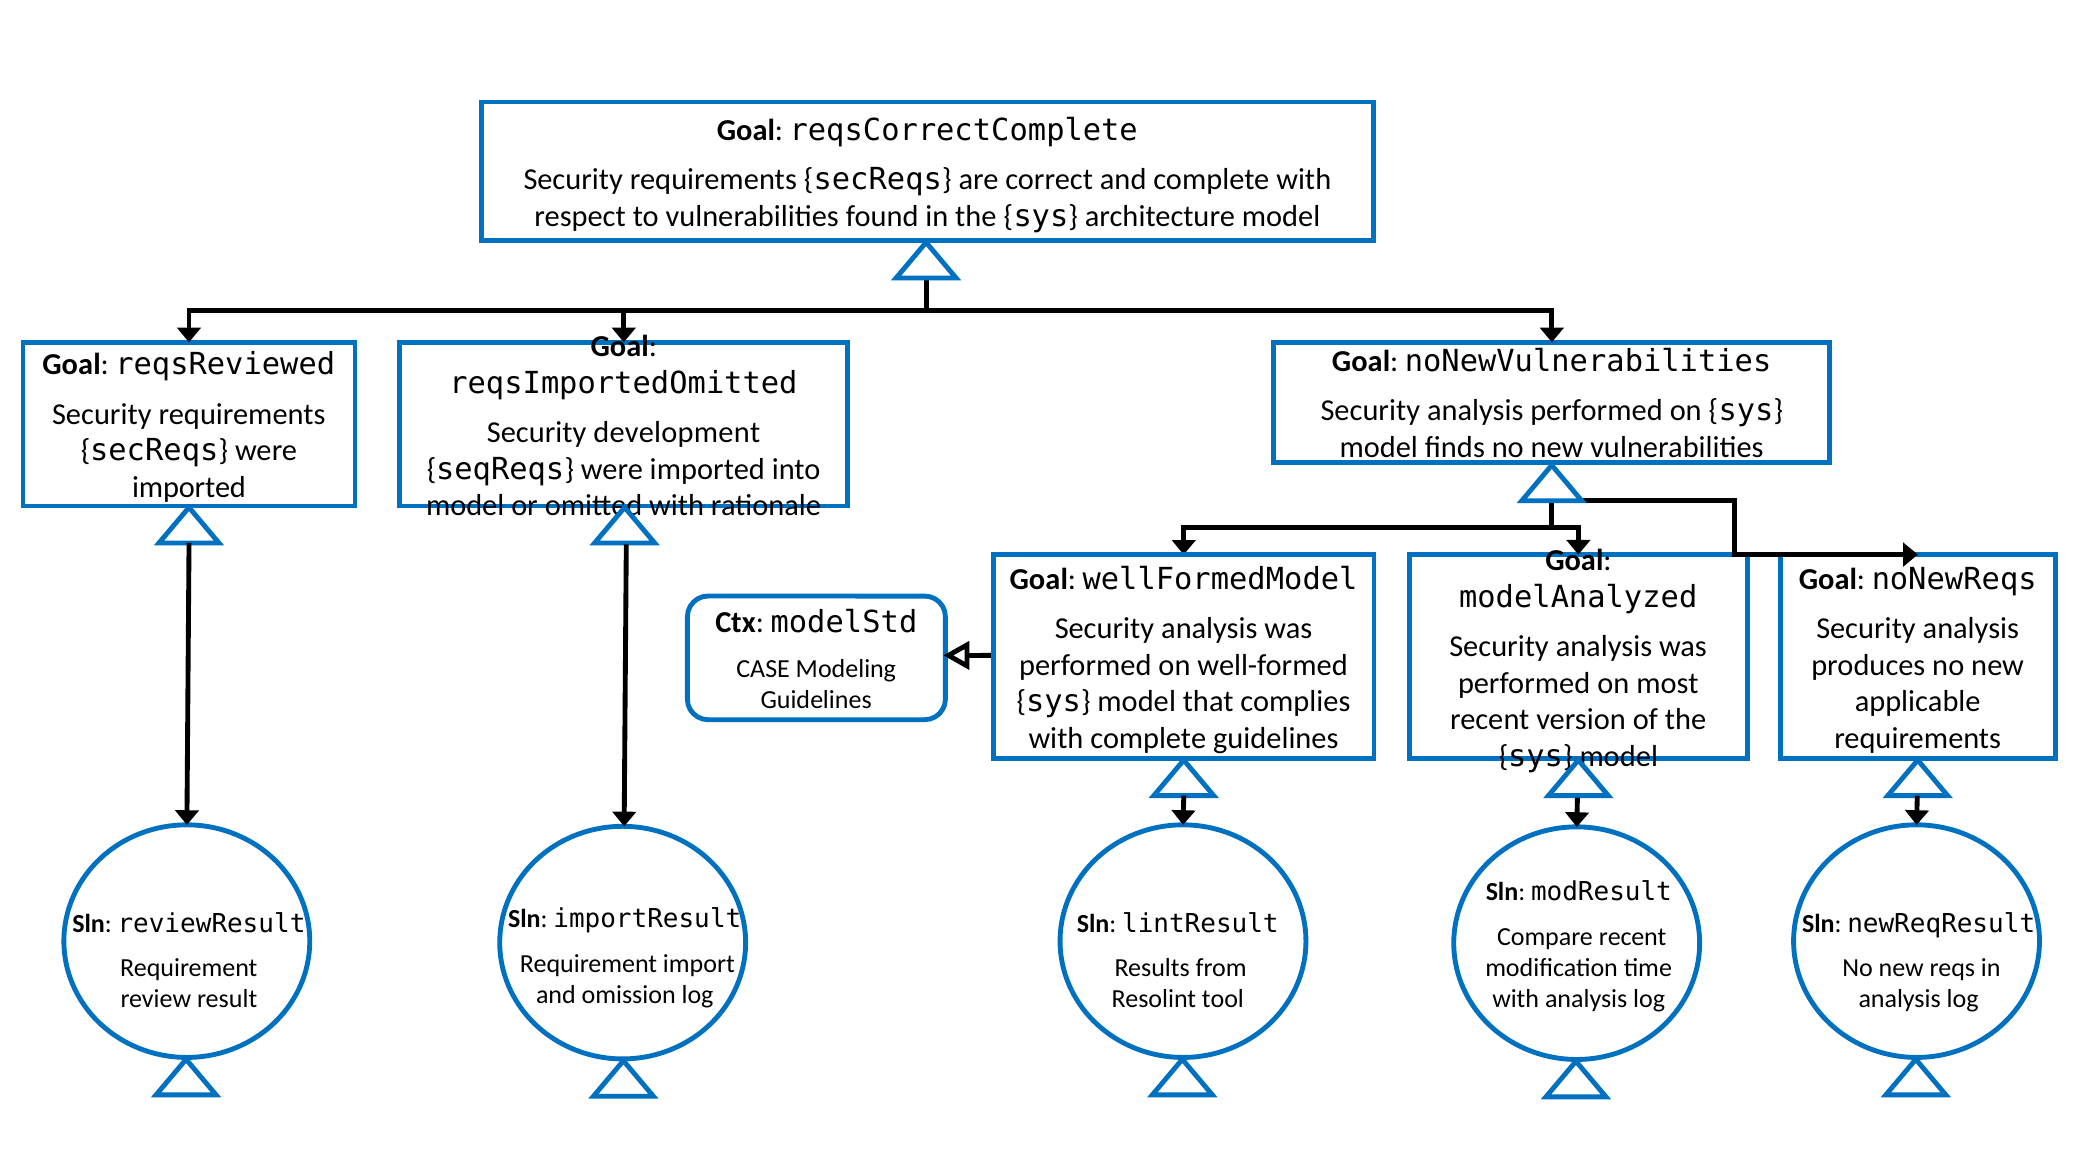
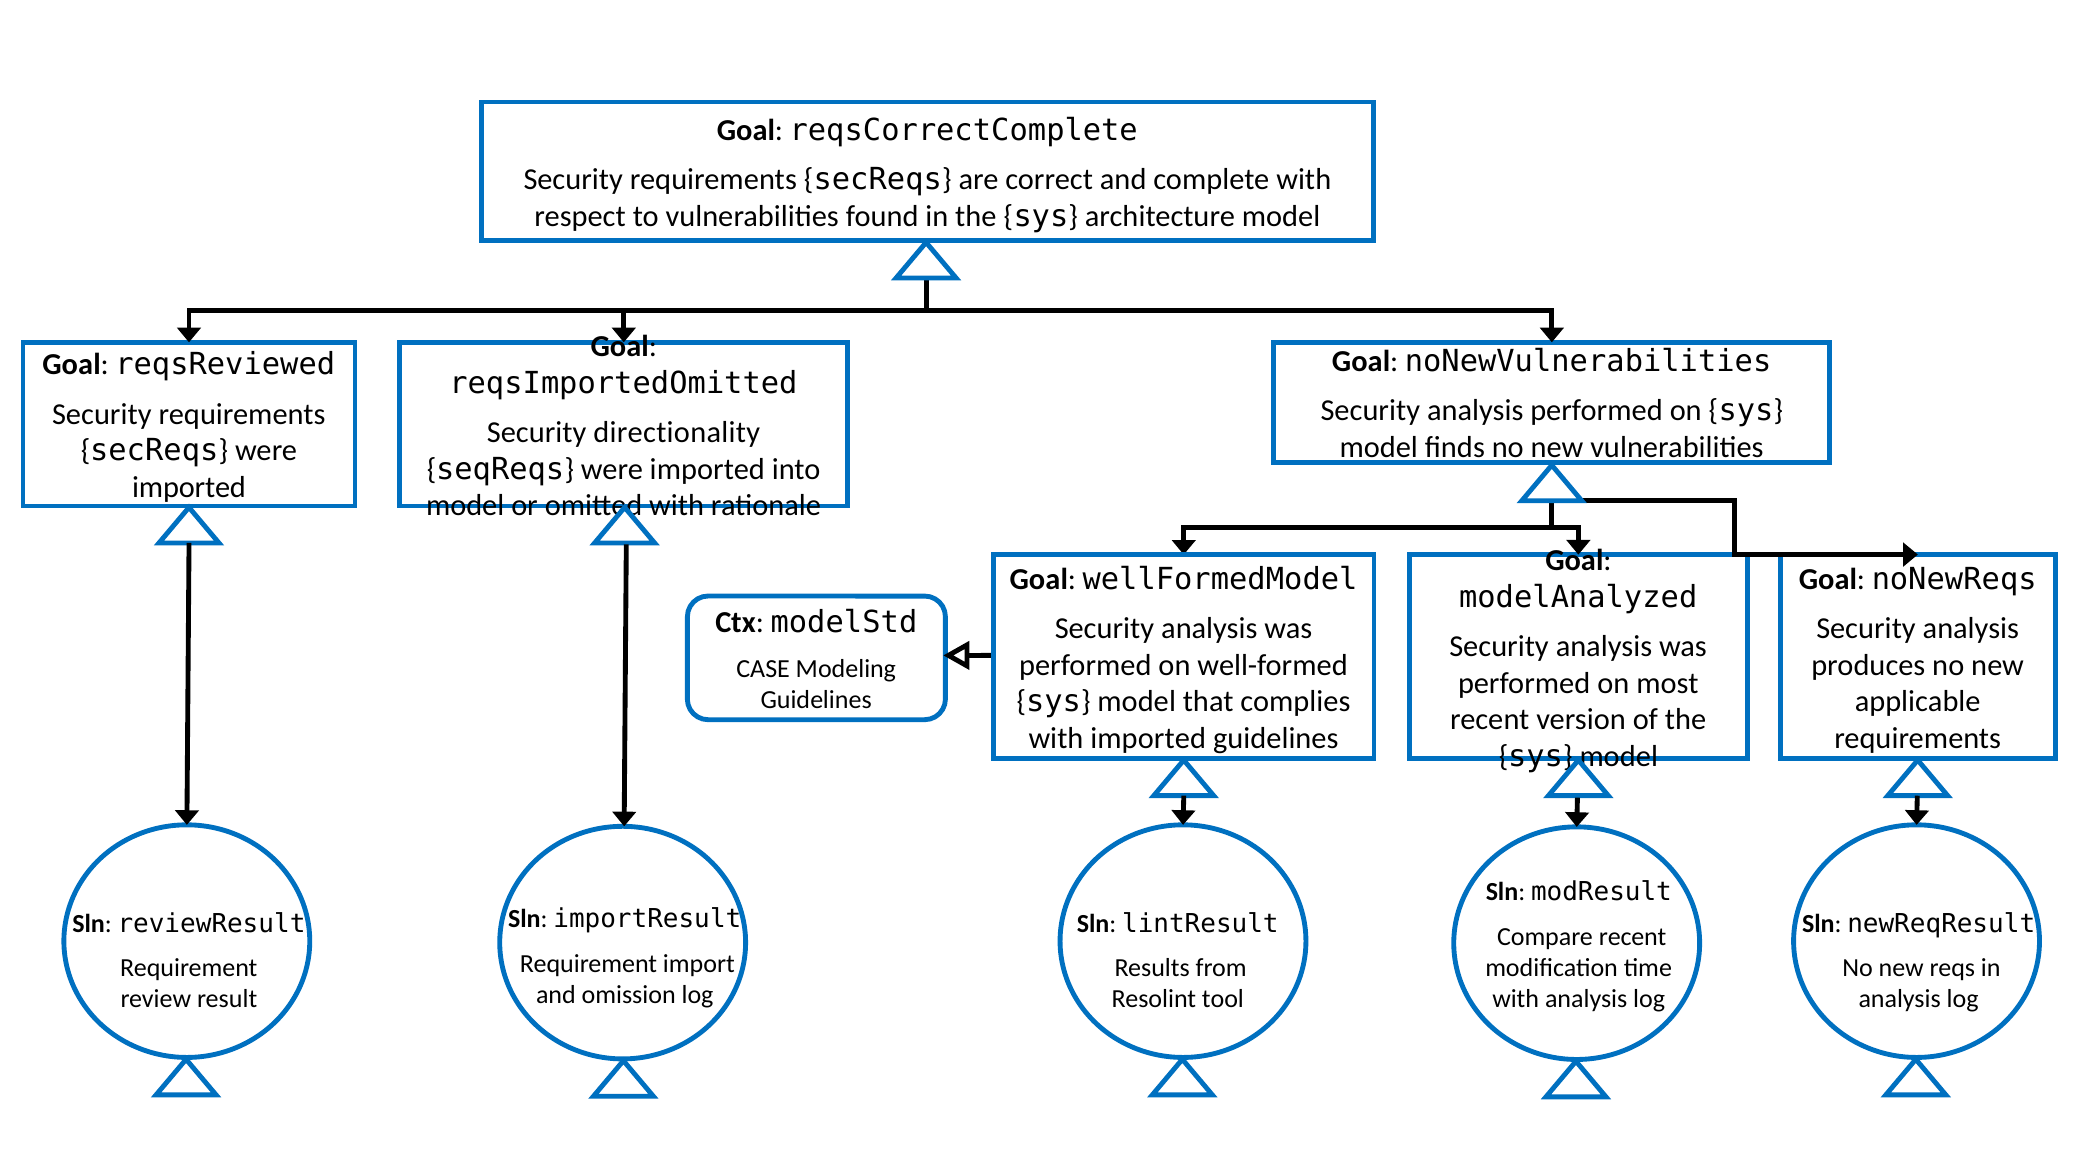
development: development -> directionality (677, 433)
with complete: complete -> imported (1148, 738)
